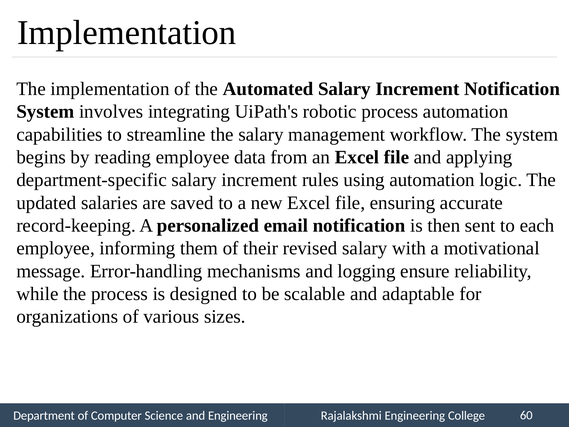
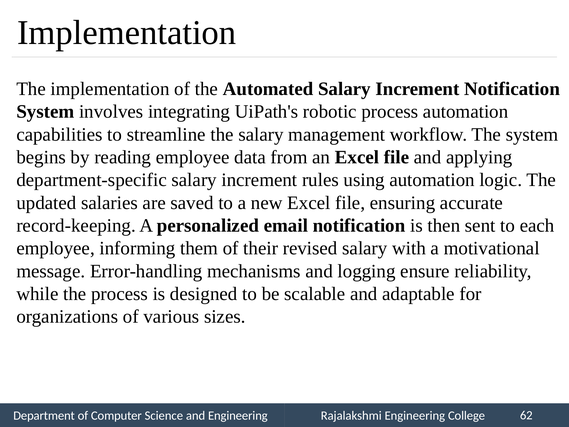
60: 60 -> 62 (526, 415)
